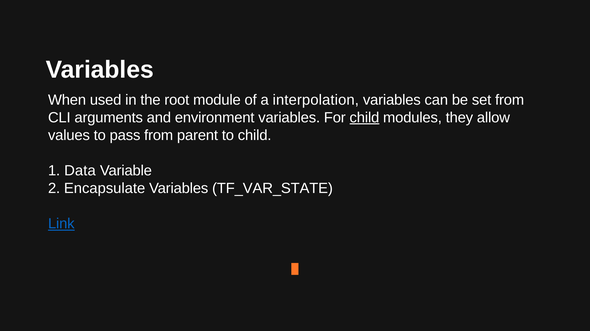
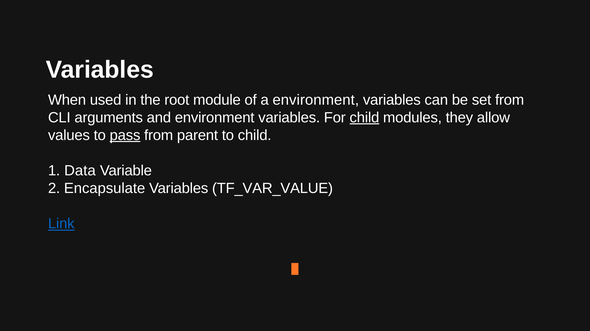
a interpolation: interpolation -> environment (316, 100)
pass underline: none -> present (125, 135)
TF_VAR_STATE: TF_VAR_STATE -> TF_VAR_VALUE (273, 188)
